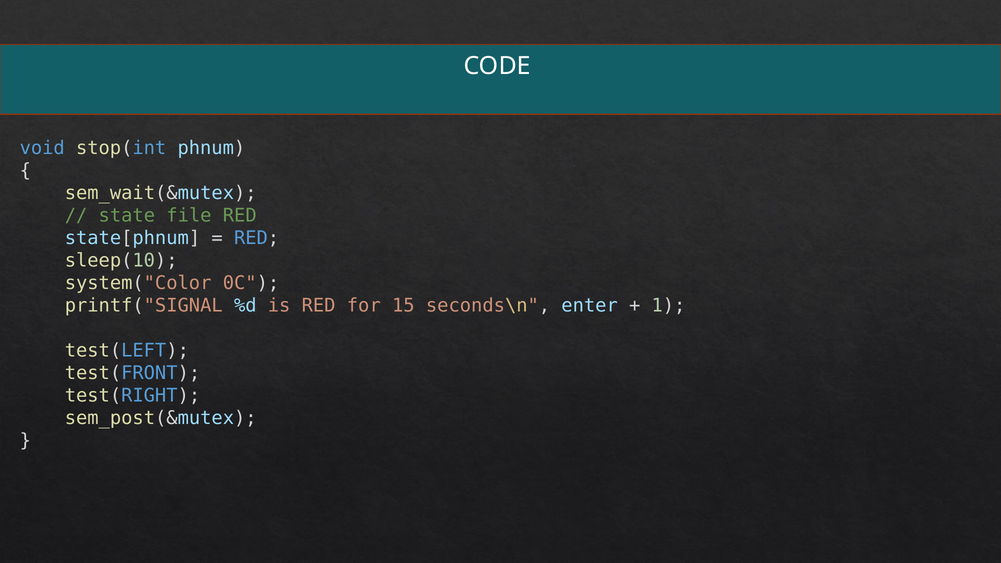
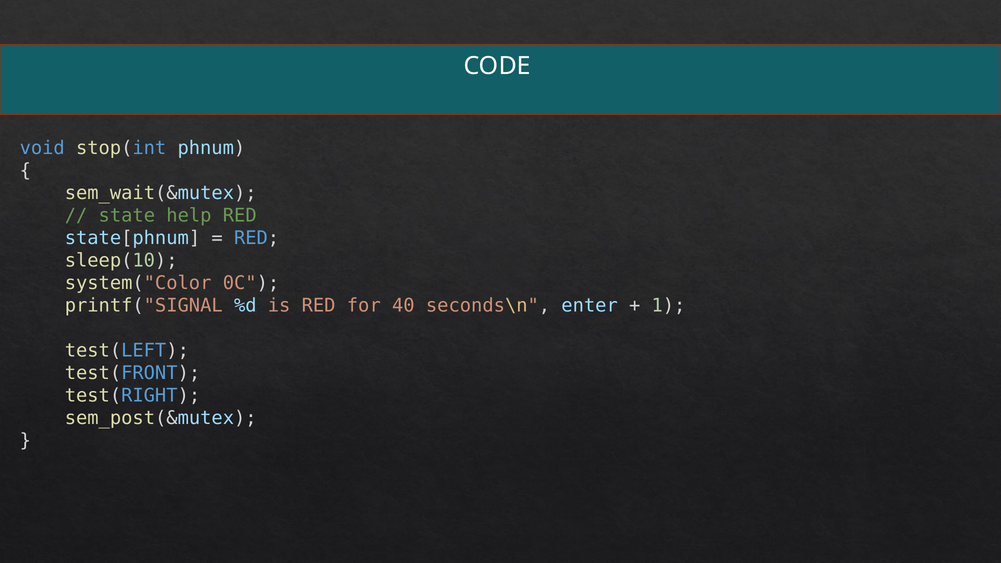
file: file -> help (189, 216)
15: 15 -> 40 (403, 306)
